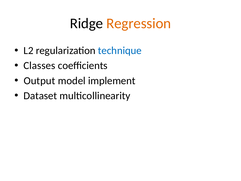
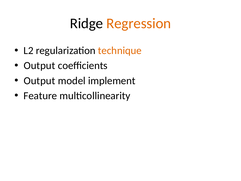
technique colour: blue -> orange (120, 51)
Classes: Classes -> Output (39, 66)
Dataset: Dataset -> Feature (40, 96)
